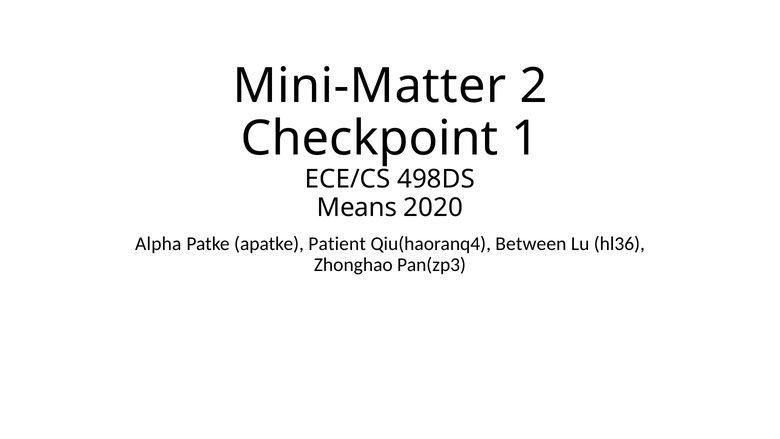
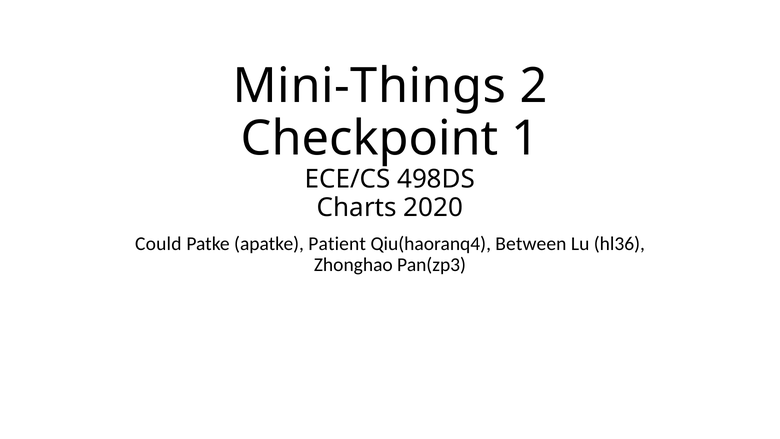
Mini-Matter: Mini-Matter -> Mini-Things (369, 86)
Means: Means -> Charts (357, 207)
Alpha: Alpha -> Could (158, 244)
